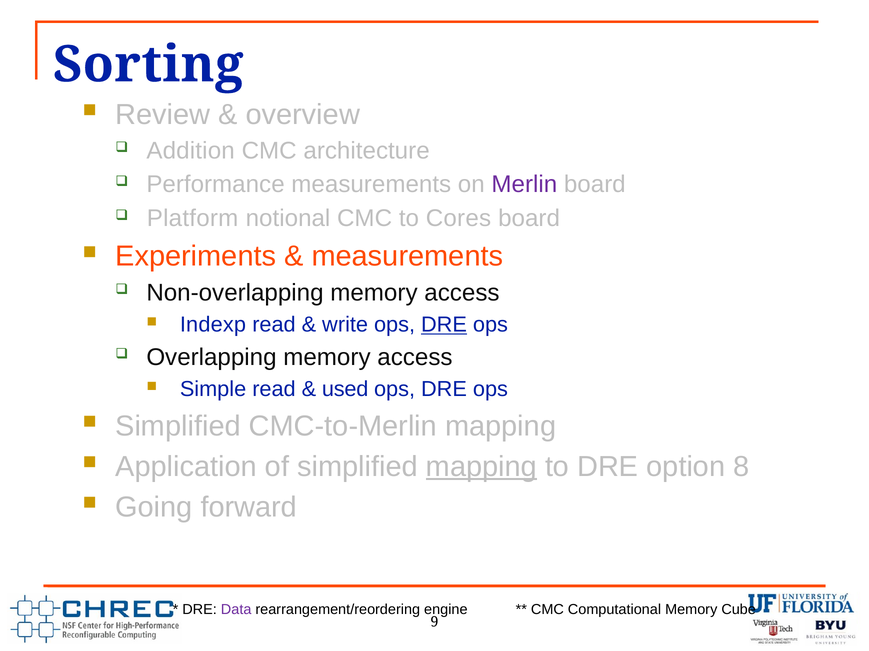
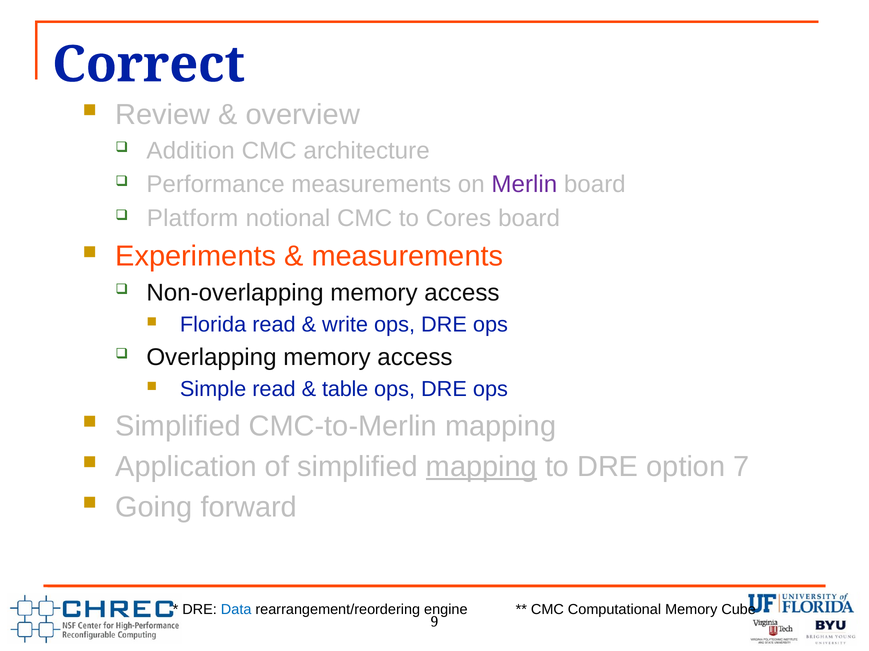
Sorting: Sorting -> Correct (149, 65)
Indexp: Indexp -> Florida (213, 325)
DRE underline: present -> none (444, 325)
used: used -> table (345, 390)
8: 8 -> 7 (741, 467)
Data colour: purple -> blue (236, 610)
